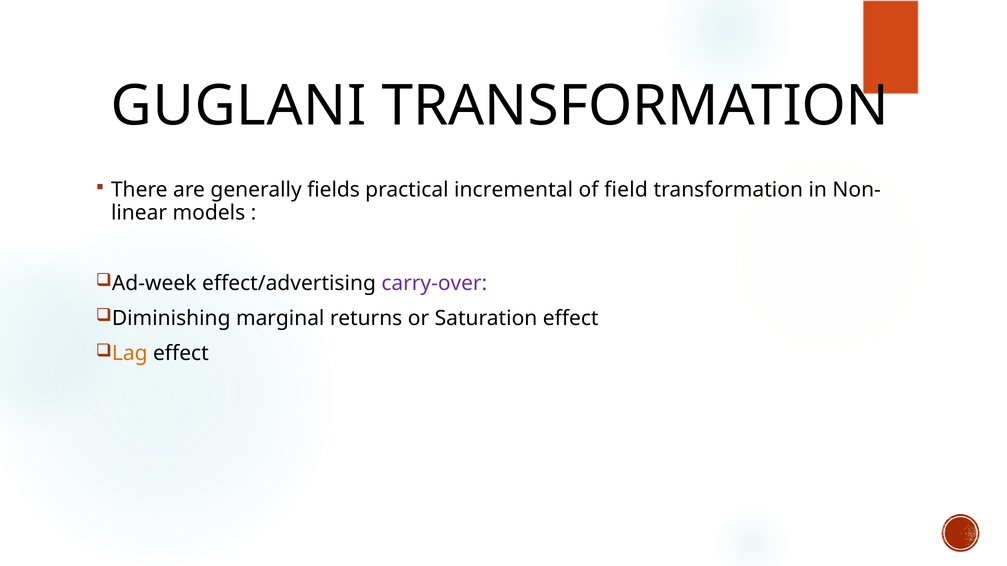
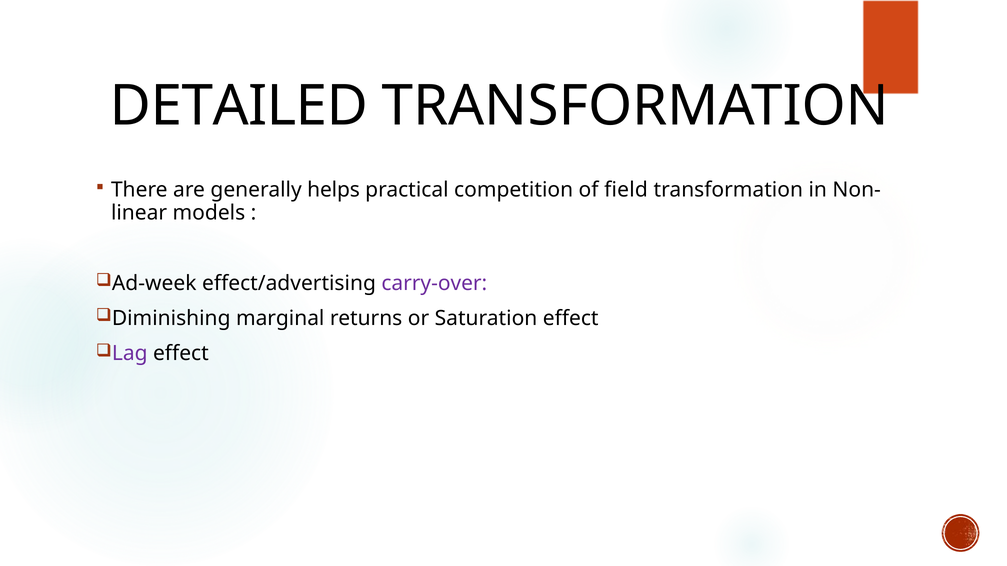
GUGLANI: GUGLANI -> DETAILED (239, 106)
fields: fields -> helps (334, 190)
incremental: incremental -> competition (514, 190)
Lag colour: orange -> purple (130, 354)
